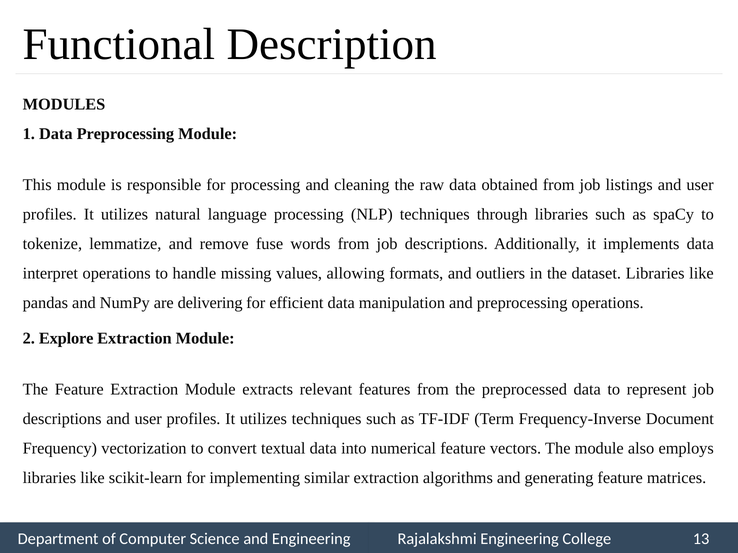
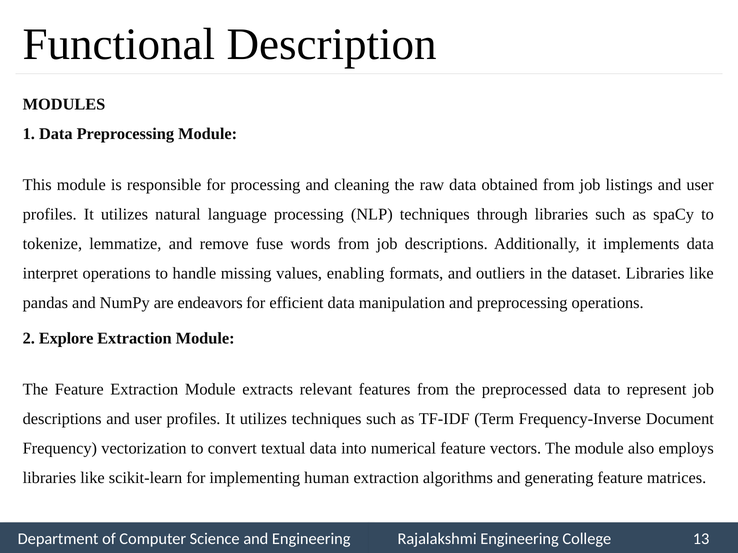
allowing: allowing -> enabling (356, 273)
delivering: delivering -> endeavors (210, 303)
similar: similar -> human (327, 478)
